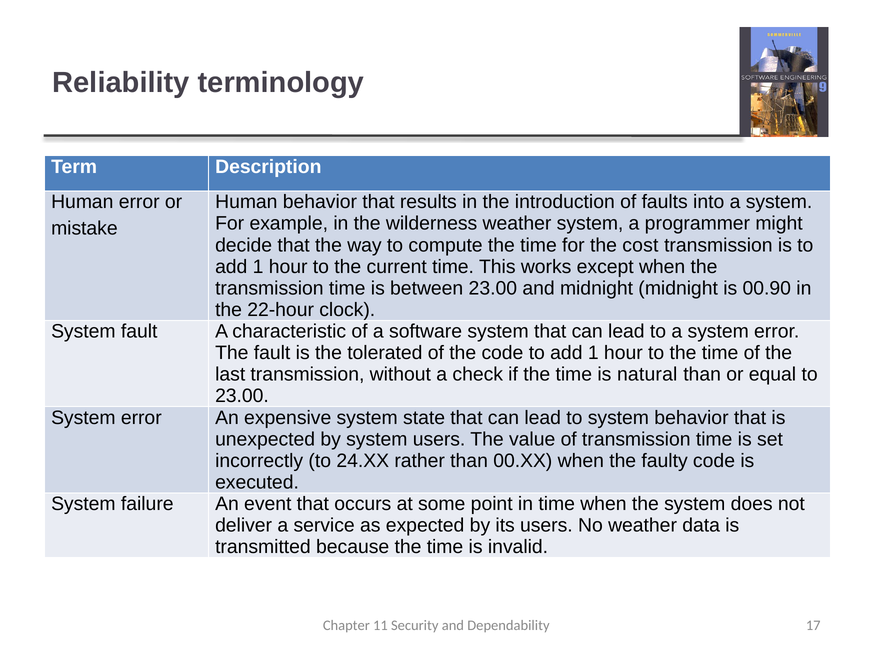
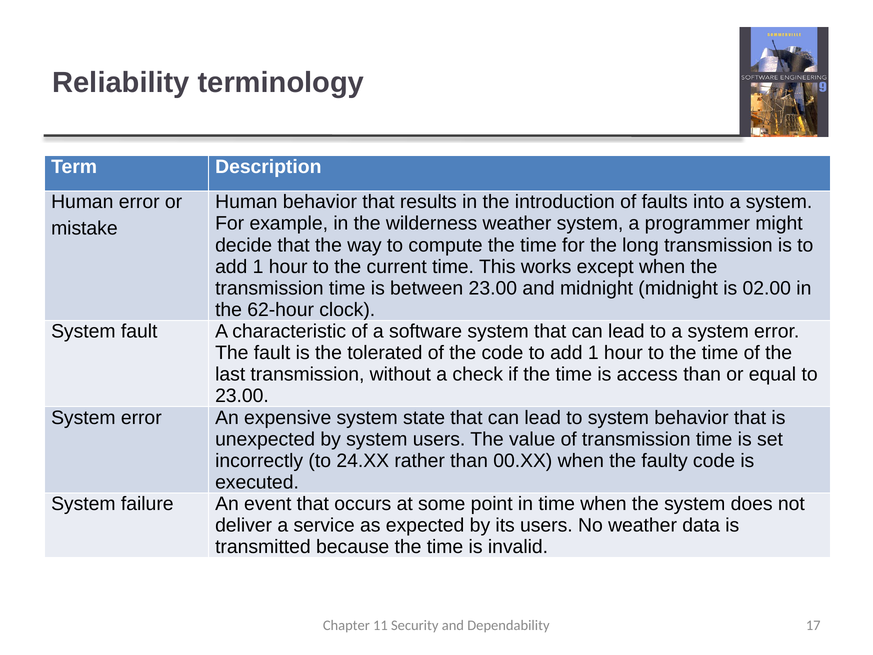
cost: cost -> long (640, 245)
00.90: 00.90 -> 02.00 (767, 288)
22-hour: 22-hour -> 62-hour (281, 310)
natural: natural -> access (647, 374)
